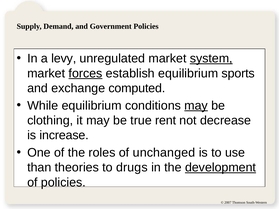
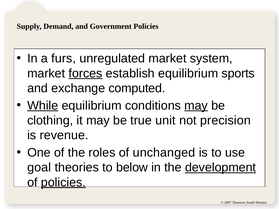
levy: levy -> furs (64, 59)
system underline: present -> none (211, 59)
While underline: none -> present (43, 106)
rent: rent -> unit (165, 121)
decrease: decrease -> precision (225, 121)
increase: increase -> revenue (64, 135)
than: than -> goal (39, 168)
drugs: drugs -> below (132, 168)
policies underline: none -> present (63, 183)
